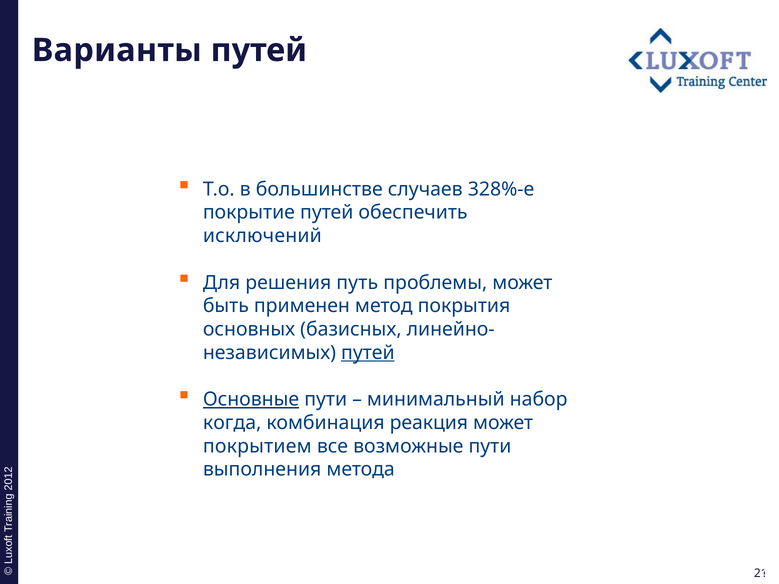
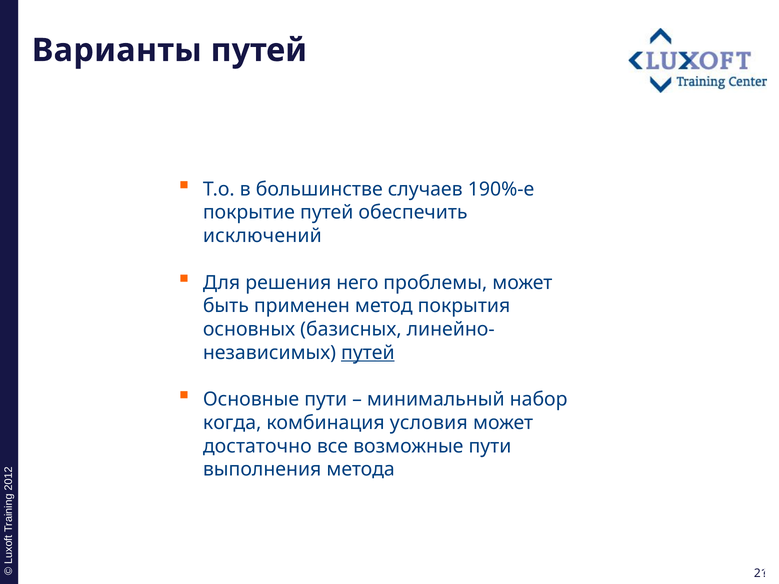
328%-е: 328%-е -> 190%-е (501, 189)
путь: путь -> него (357, 283)
Основные underline: present -> none (251, 400)
реакция: реакция -> условия (429, 423)
покрытием: покрытием -> достаточно (257, 446)
